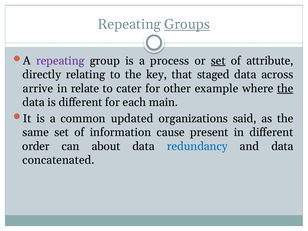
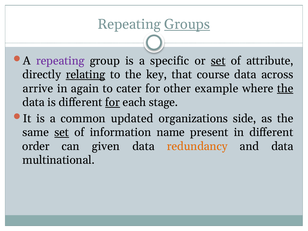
process: process -> specific (170, 61)
relating underline: none -> present (86, 75)
staged: staged -> course (213, 75)
relate: relate -> again (85, 88)
for underline: none -> present (113, 102)
main: main -> stage (163, 102)
said: said -> side (245, 119)
set underline: none -> present (62, 132)
cause: cause -> name (171, 132)
about: about -> given (106, 146)
redundancy colour: blue -> orange (197, 146)
concatenated: concatenated -> multinational (59, 160)
